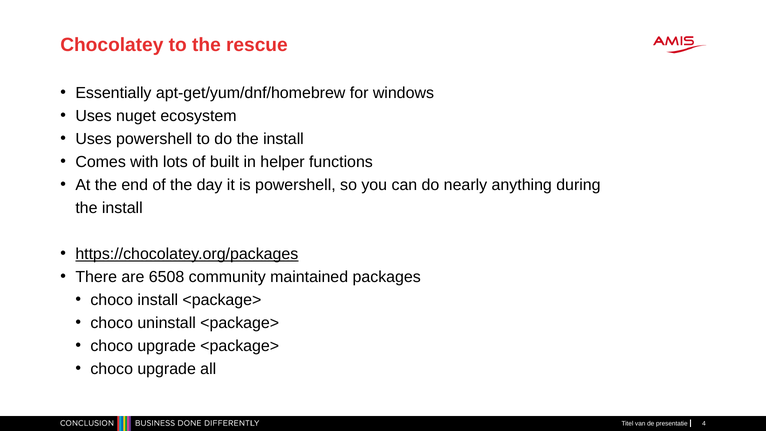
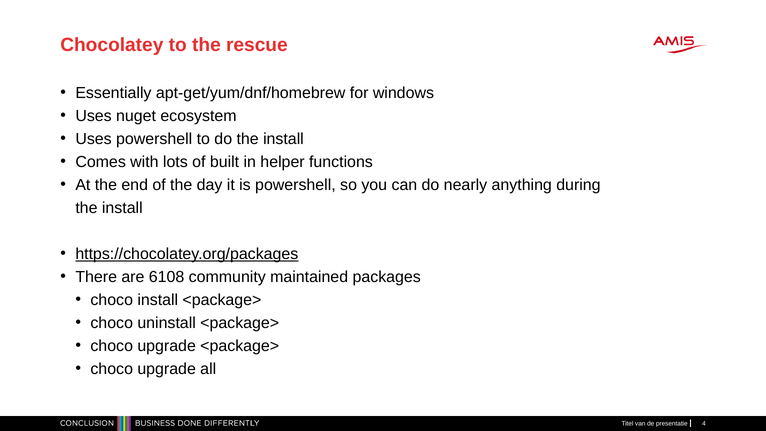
6508: 6508 -> 6108 (167, 277)
